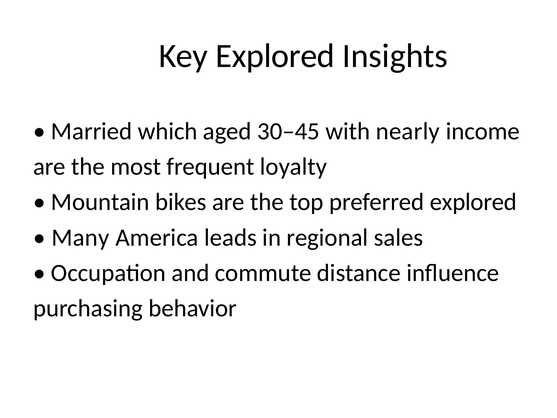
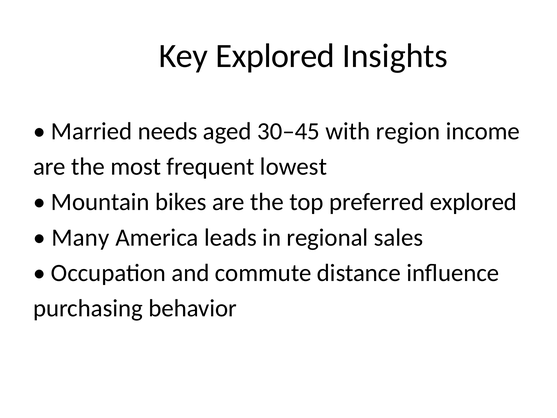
which: which -> needs (168, 131)
nearly: nearly -> region (408, 131)
loyalty: loyalty -> lowest (293, 167)
